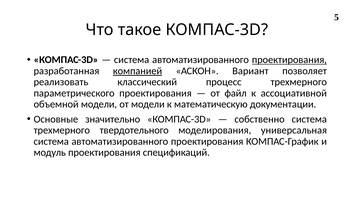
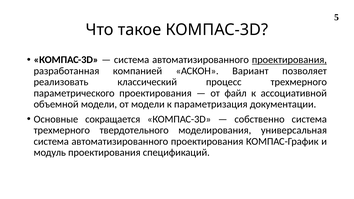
компанией underline: present -> none (138, 71)
математическую: математическую -> параметризация (211, 104)
значительно: значительно -> сокращается (113, 119)
